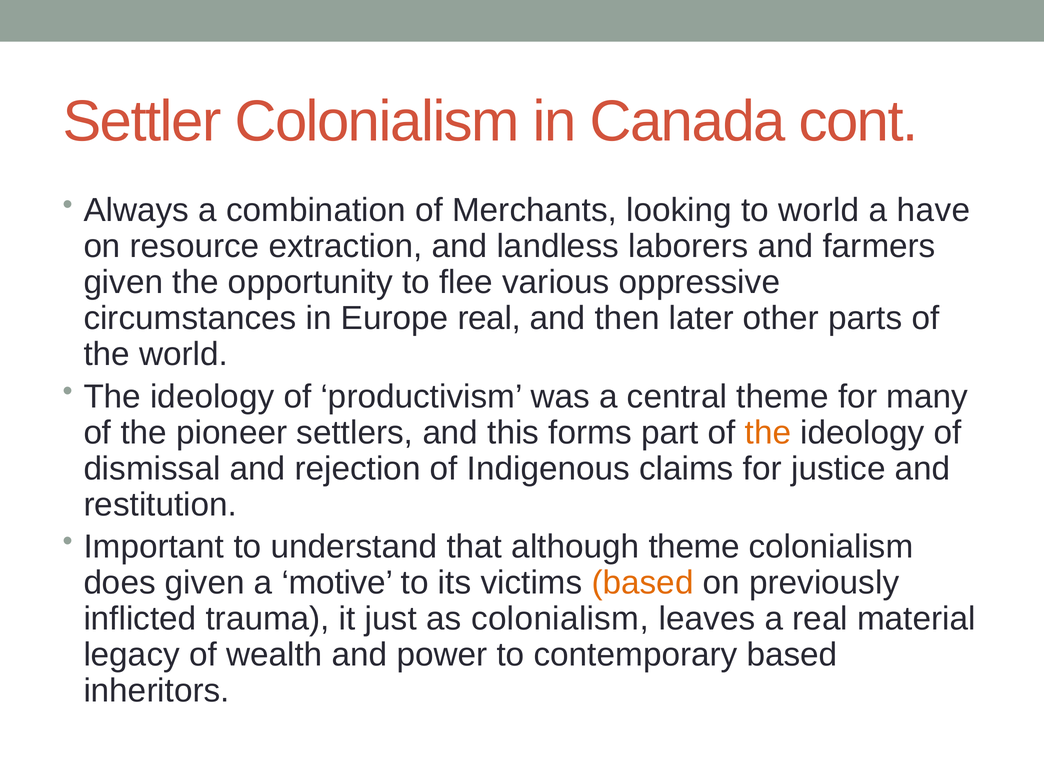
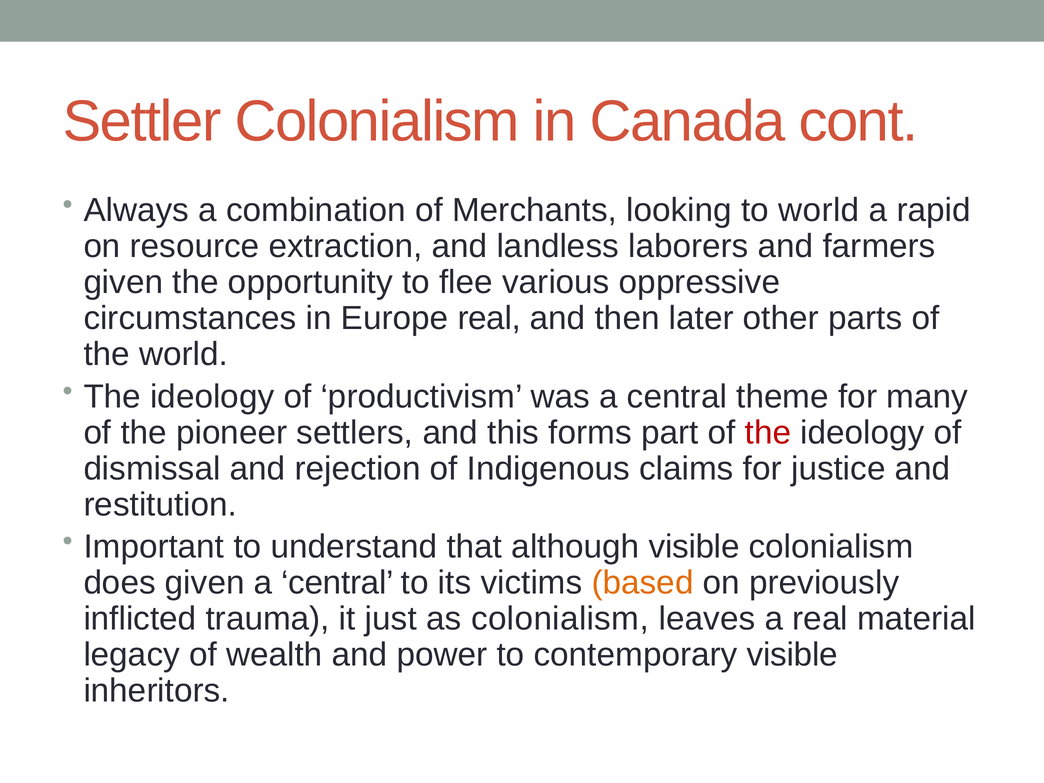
have: have -> rapid (934, 210)
the colour: orange -> red (768, 433)
although theme: theme -> visible (694, 547)
motive: motive -> central (337, 583)
contemporary based: based -> visible (792, 655)
